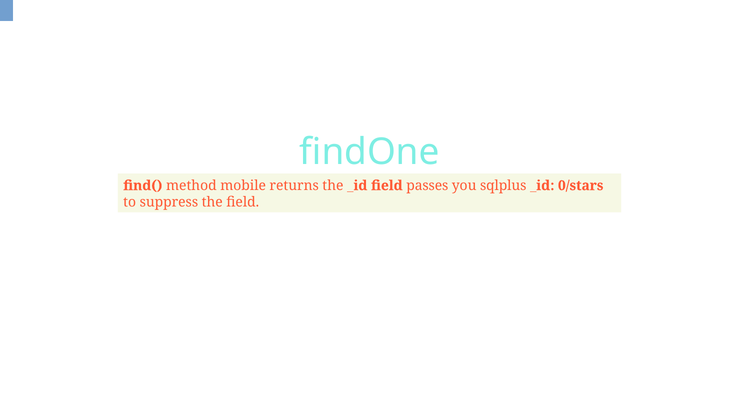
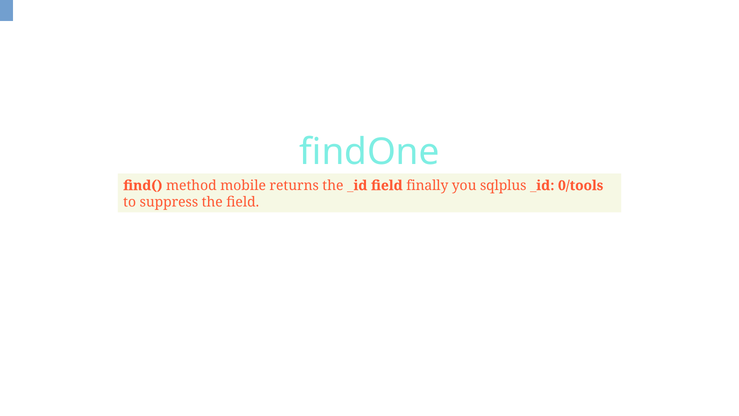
passes: passes -> finally (427, 185)
0/stars: 0/stars -> 0/tools (581, 185)
